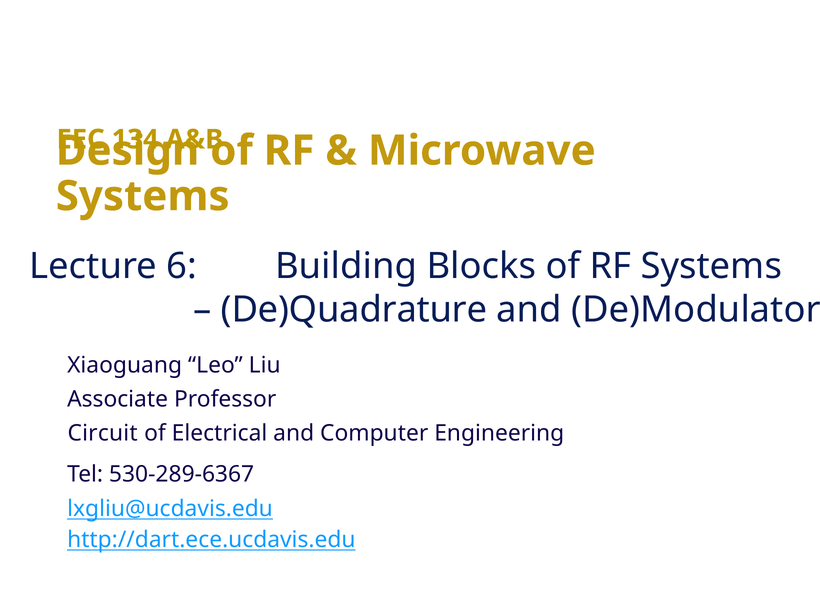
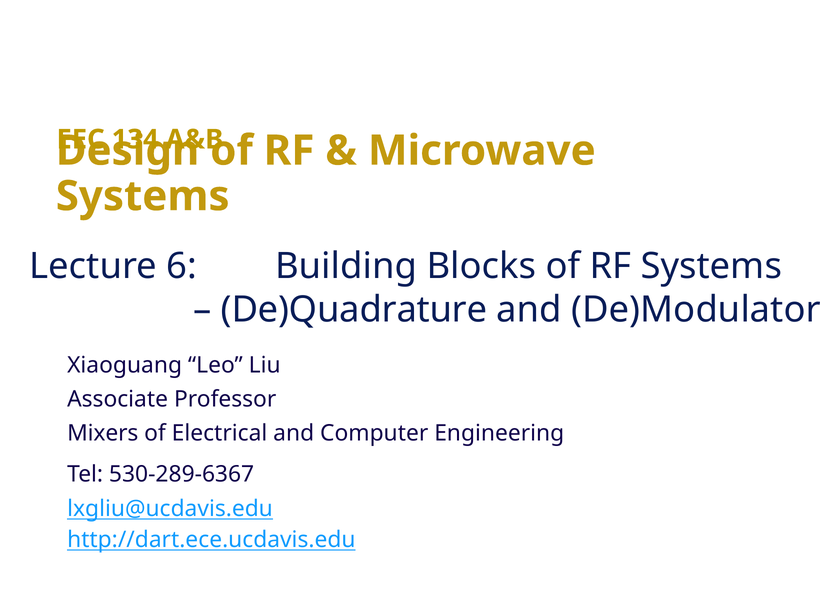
Circuit: Circuit -> Mixers (103, 433)
